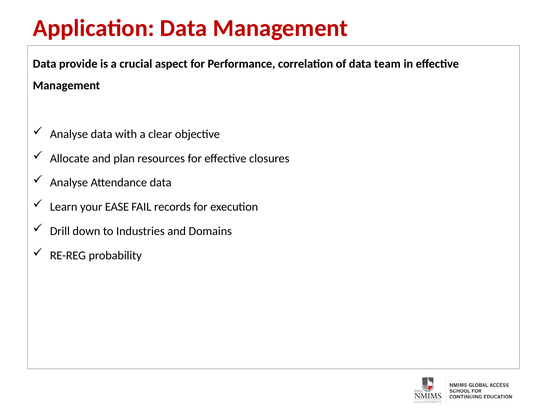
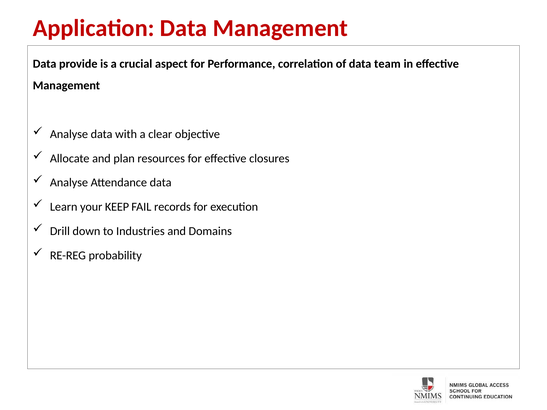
EASE: EASE -> KEEP (117, 207)
